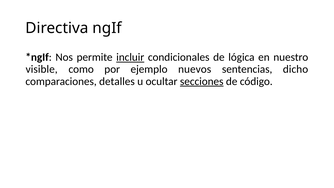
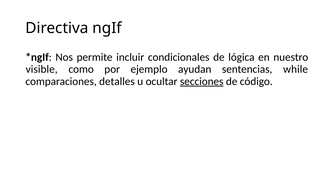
incluir underline: present -> none (130, 57)
nuevos: nuevos -> ayudan (195, 69)
dicho: dicho -> while (296, 69)
